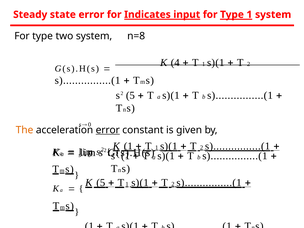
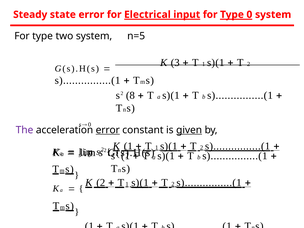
Indicates: Indicates -> Electrical (147, 15)
Type 1: 1 -> 0 (249, 15)
n=8: n=8 -> n=5 (136, 36)
4: 4 -> 3 (175, 63)
s2 5: 5 -> 8 (130, 96)
The colour: orange -> purple (24, 130)
given underline: none -> present (189, 130)
K 5: 5 -> 2 (101, 183)
